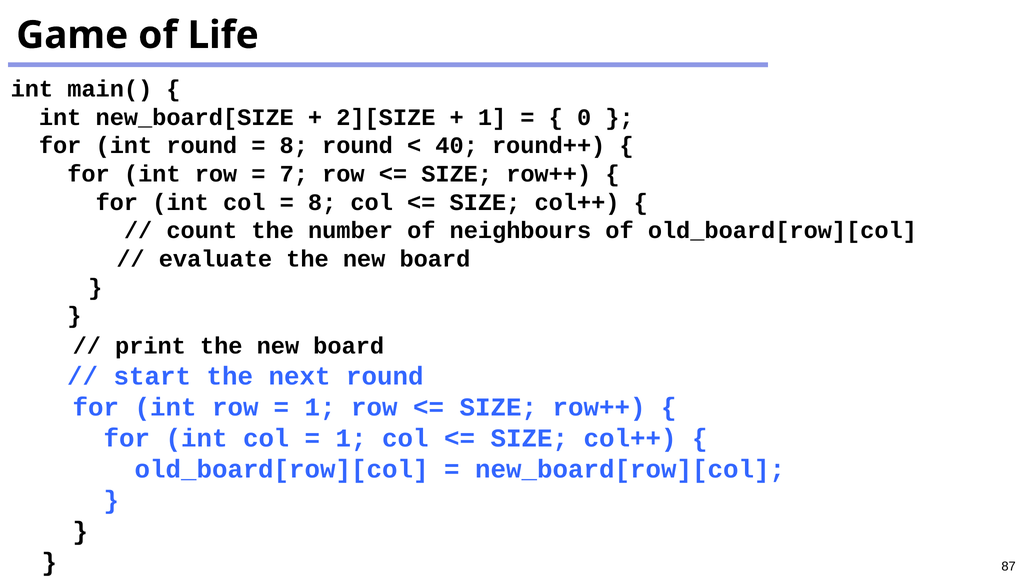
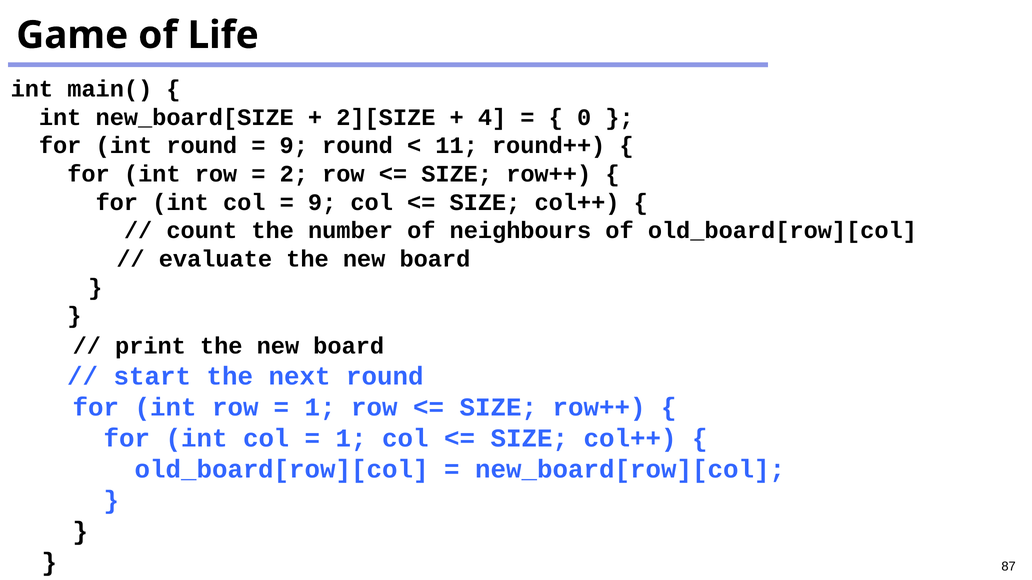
1: 1 -> 4 (492, 117)
8: 8 -> 9 (294, 146)
40: 40 -> 11 (457, 146)
7: 7 -> 2 (294, 174)
8: 8 -> 9 (322, 202)
